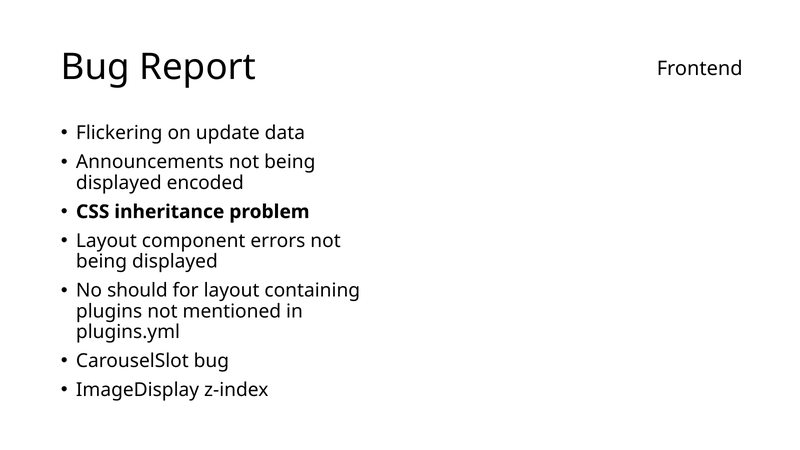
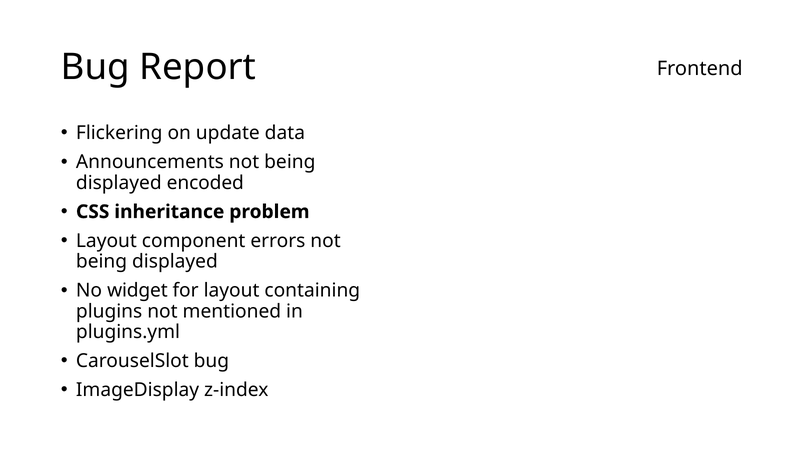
should: should -> widget (137, 291)
